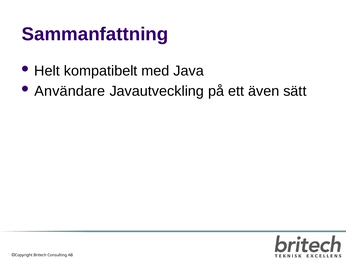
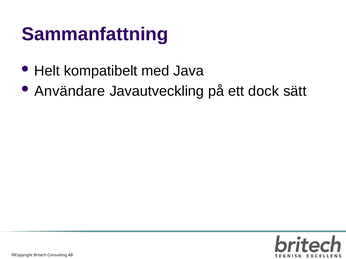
även: även -> dock (264, 91)
